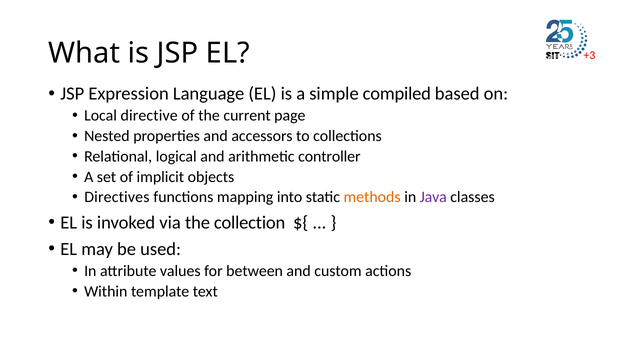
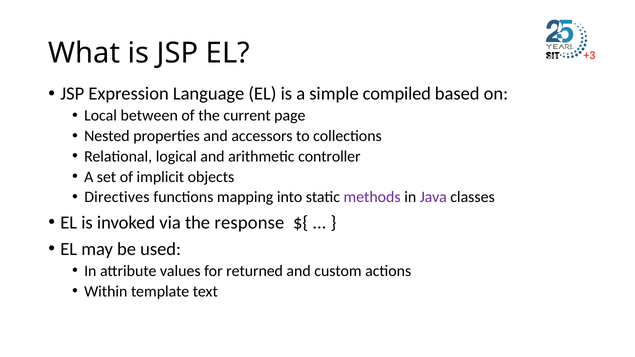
directive: directive -> between (149, 116)
methods colour: orange -> purple (372, 197)
collection: collection -> response (249, 223)
between: between -> returned (255, 271)
